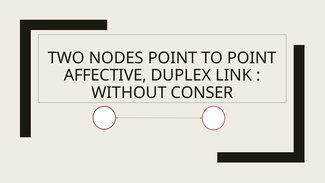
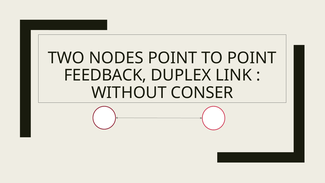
AFFECTIVE: AFFECTIVE -> FEEDBACK (105, 75)
